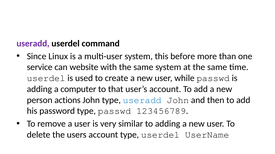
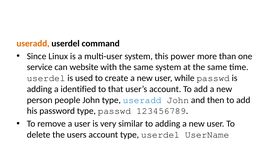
useradd colour: purple -> orange (33, 44)
before: before -> power (183, 56)
computer: computer -> identified (78, 89)
actions: actions -> people (67, 100)
